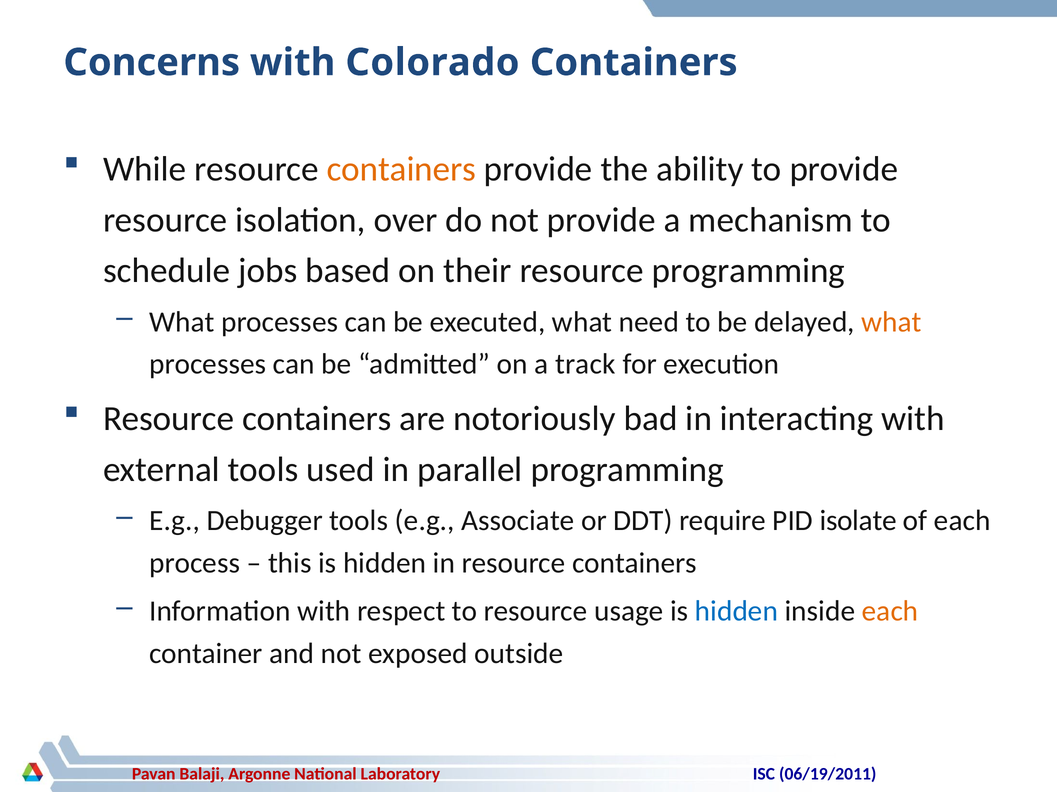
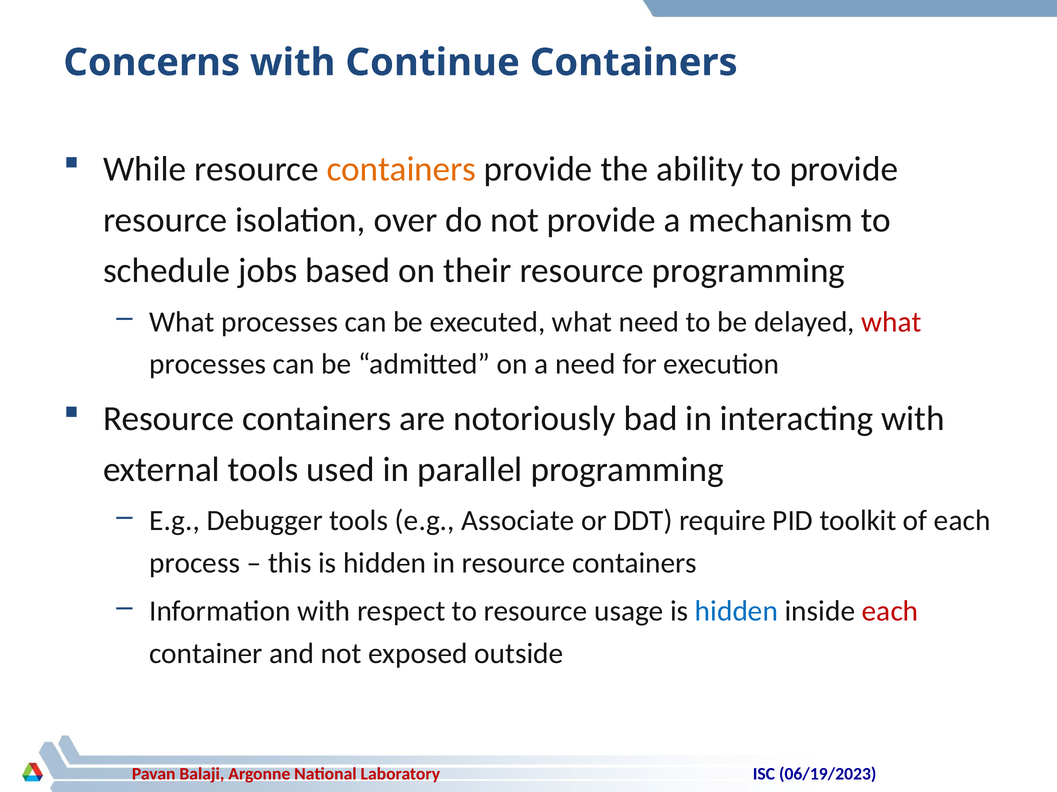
Colorado: Colorado -> Continue (433, 63)
what colour: orange -> red (891, 322)
a track: track -> need (585, 365)
isolate: isolate -> toolkit (858, 521)
each colour: orange -> red (890, 612)
06/19/2011: 06/19/2011 -> 06/19/2023 (828, 774)
